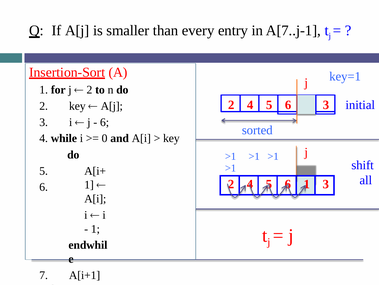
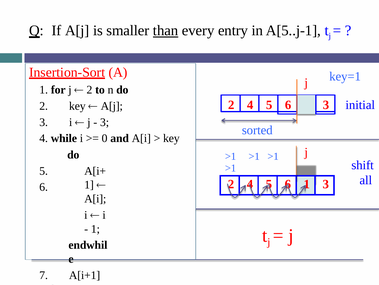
than underline: none -> present (166, 31)
A[7..j-1: A[7..j-1 -> A[5..j-1 (293, 31)
6: 6 -> 3 (105, 122)
